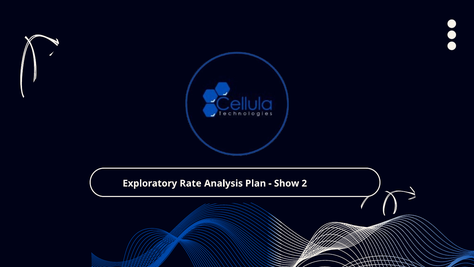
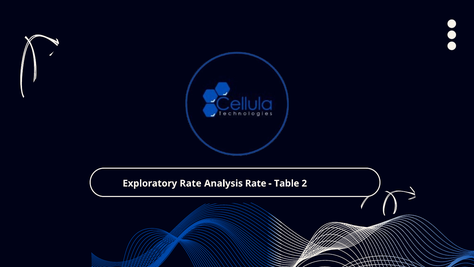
Analysis Plan: Plan -> Rate (256, 183)
Show: Show -> Table (287, 183)
